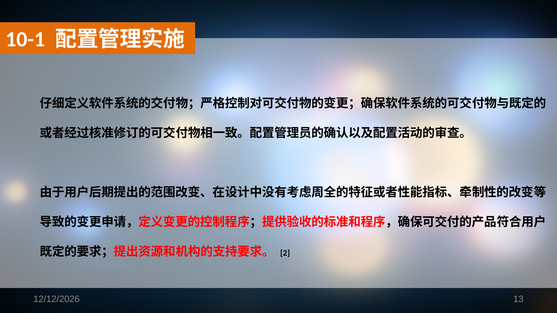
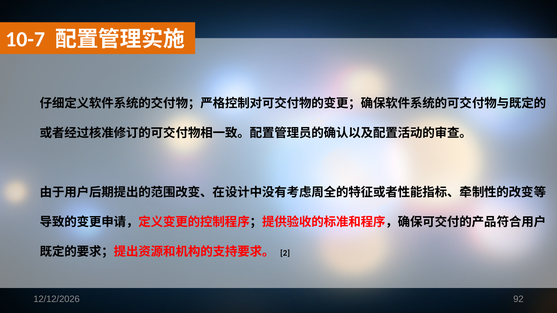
10-1: 10-1 -> 10-7 (25, 39)
13: 13 -> 92 (518, 299)
